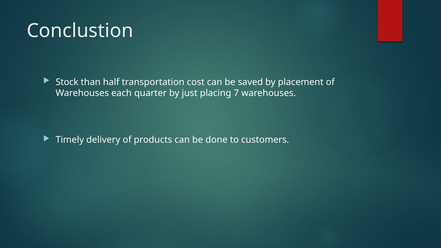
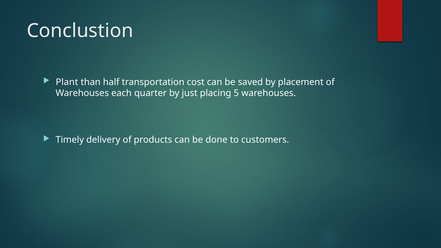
Stock: Stock -> Plant (67, 82)
7: 7 -> 5 (236, 93)
